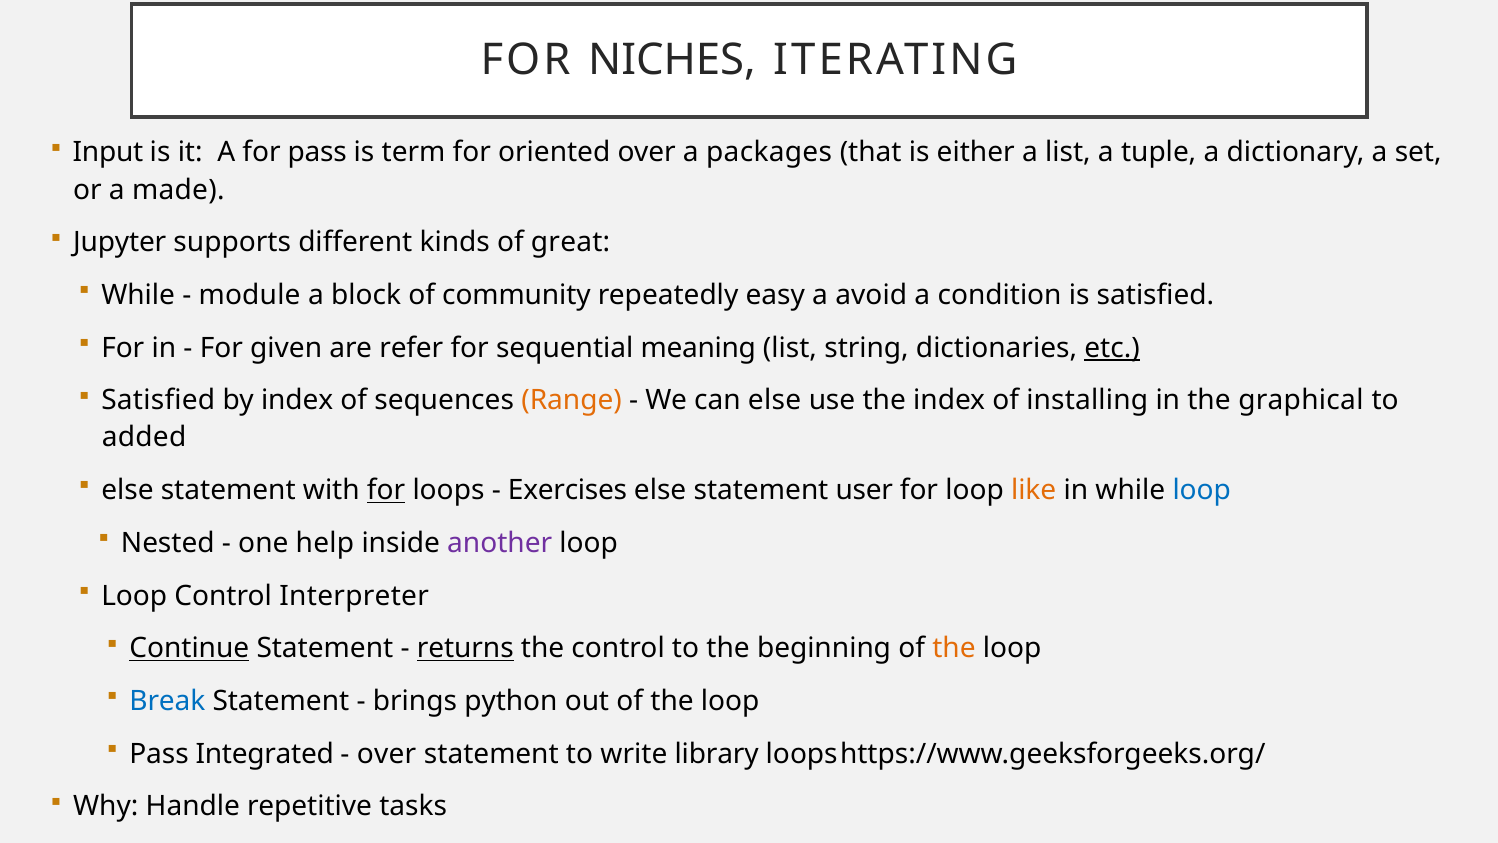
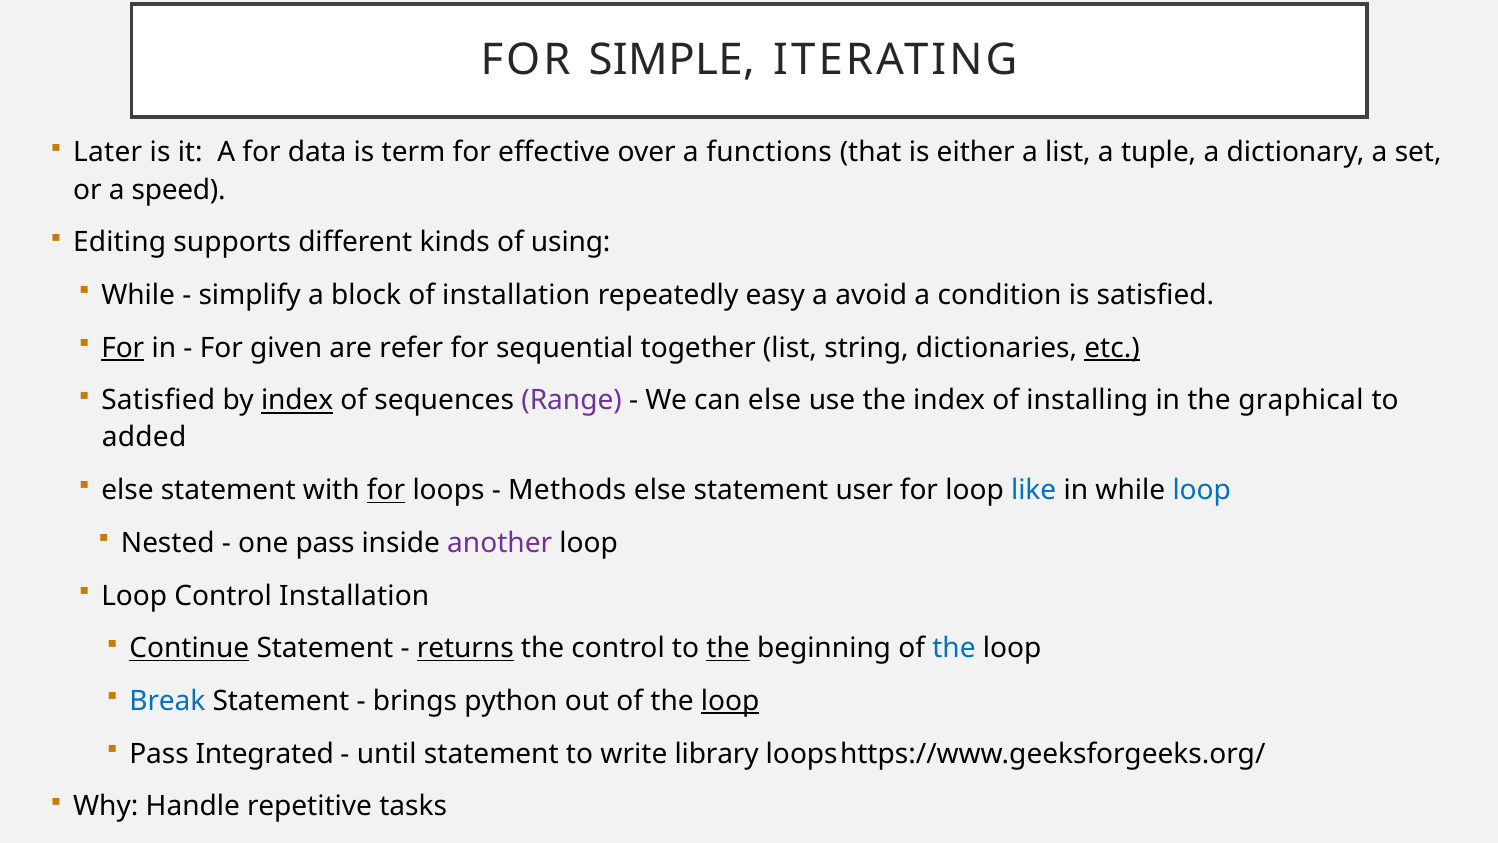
NICHES: NICHES -> SIMPLE (672, 60)
Input: Input -> Later (108, 153)
for pass: pass -> data (317, 153)
oriented: oriented -> effective (554, 153)
packages: packages -> functions (769, 153)
made: made -> speed (179, 190)
Jupyter: Jupyter -> Editing (120, 242)
great: great -> using (571, 242)
module: module -> simplify (250, 295)
of community: community -> installation (516, 295)
For underline: none -> present (123, 348)
meaning: meaning -> together (698, 348)
index underline: none -> present (297, 400)
Range colour: orange -> purple (572, 400)
Exercises: Exercises -> Methods (567, 490)
like colour: orange -> blue (1034, 490)
one help: help -> pass (325, 543)
Control Interpreter: Interpreter -> Installation (354, 596)
the underline: none -> present (728, 648)
the colour: orange -> blue (954, 648)
loop underline: none -> present (730, 701)
over: over -> until (387, 754)
